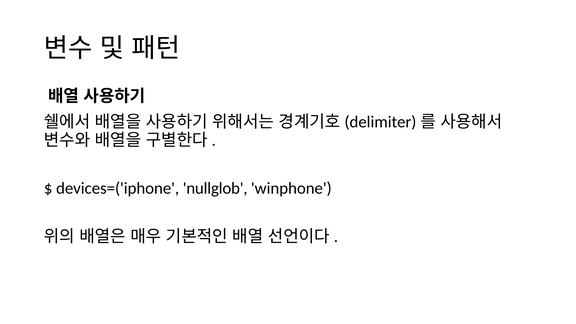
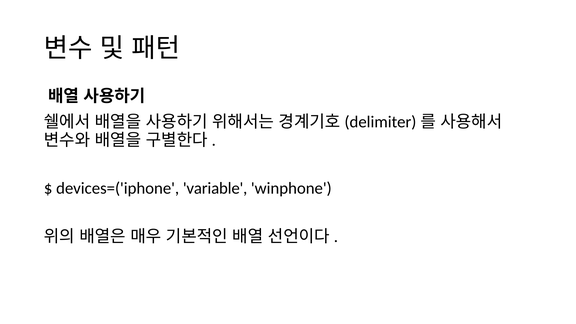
nullglob: nullglob -> variable (215, 188)
